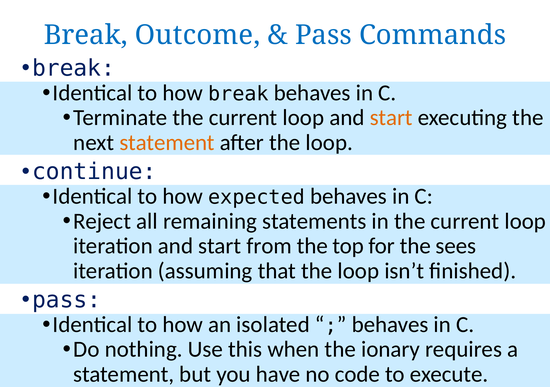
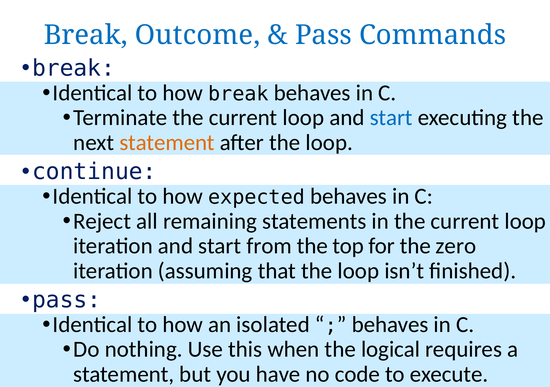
start colour: orange -> blue (391, 118)
sees: sees -> zero (456, 246)
ionary: ionary -> logical (391, 350)
